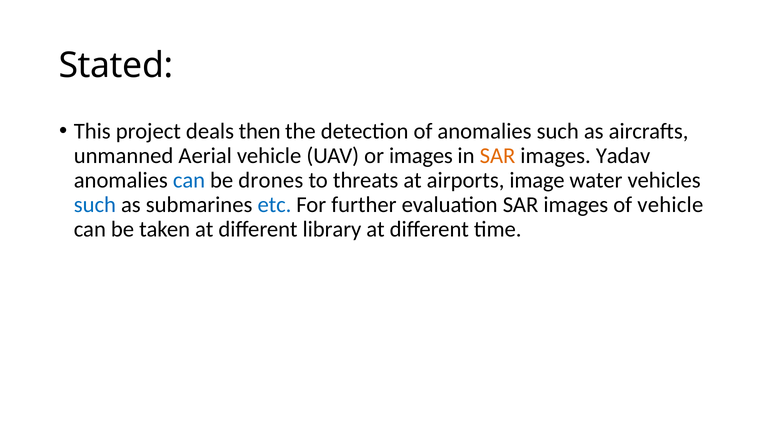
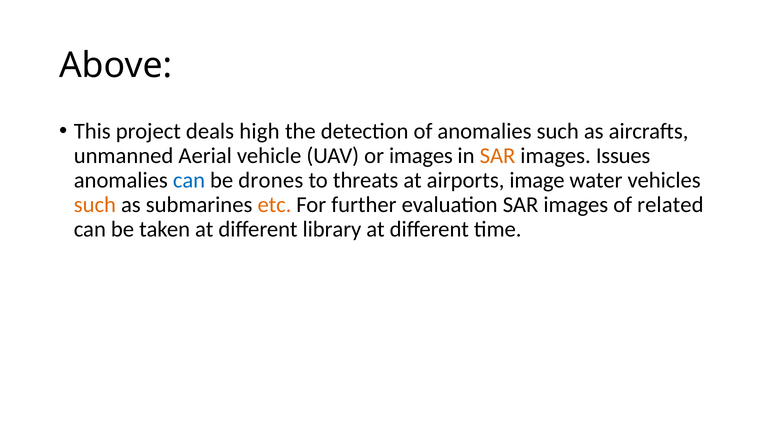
Stated: Stated -> Above (116, 65)
then: then -> high (259, 131)
Yadav: Yadav -> Issues (623, 156)
such colour: blue -> orange (95, 205)
etc colour: blue -> orange (274, 205)
of vehicle: vehicle -> related (670, 205)
